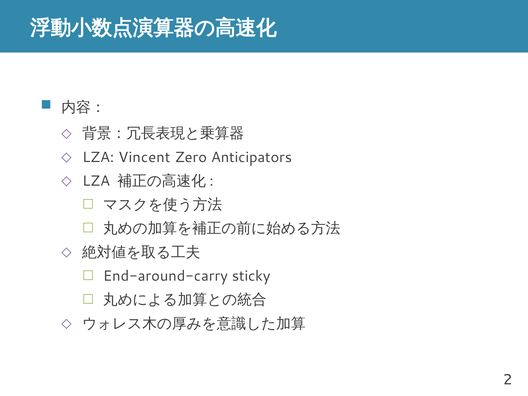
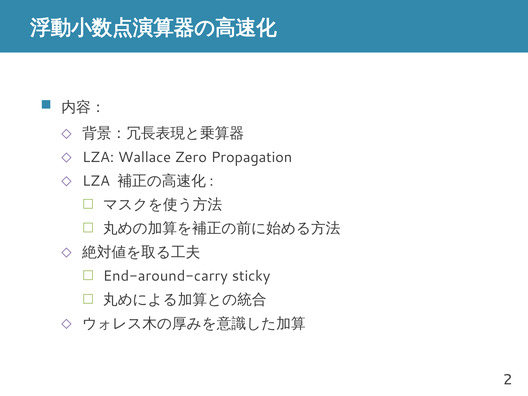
Vincent: Vincent -> Wallace (145, 157)
Anticipators: Anticipators -> Propagation (252, 157)
